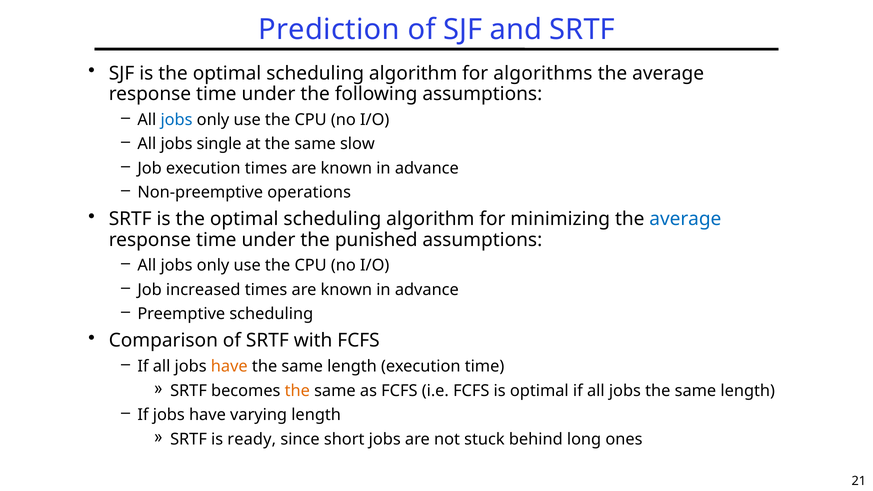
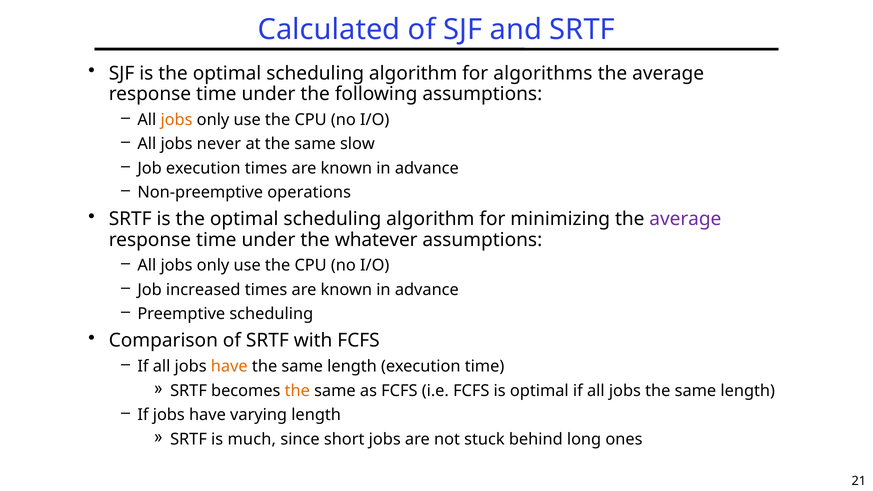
Prediction: Prediction -> Calculated (329, 30)
jobs colour: blue -> orange (177, 120)
single: single -> never (219, 144)
average colour: blue -> purple (685, 219)
punished: punished -> whatever (376, 240)
ready: ready -> much (252, 439)
